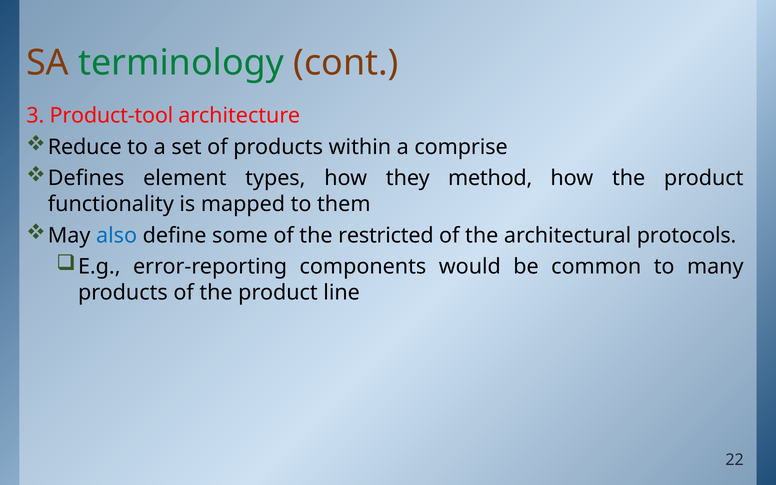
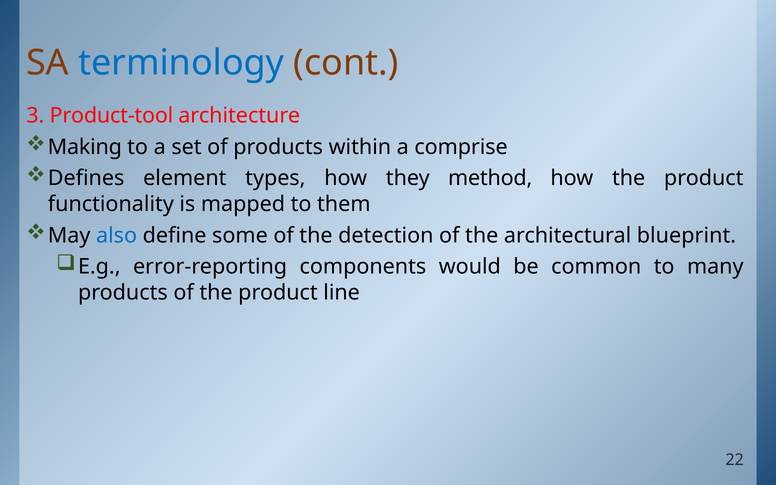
terminology colour: green -> blue (181, 63)
Reduce: Reduce -> Making (85, 147)
restricted: restricted -> detection (386, 235)
protocols: protocols -> blueprint (686, 235)
